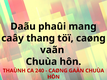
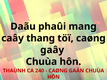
vaãn: vaãn -> gaây (52, 50)
